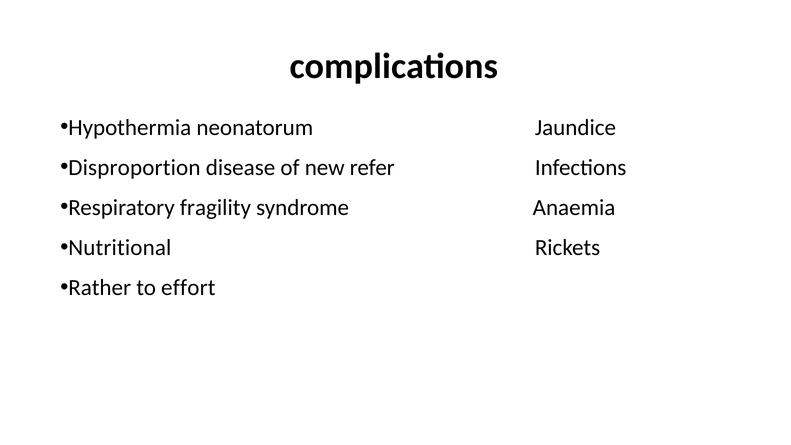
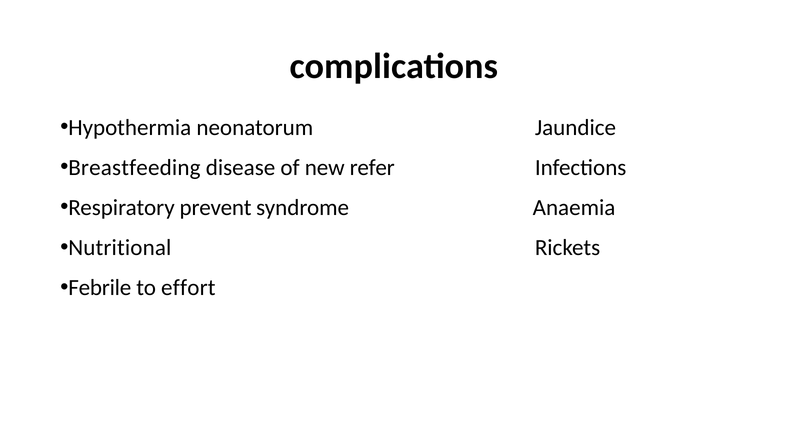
Disproportion: Disproportion -> Breastfeeding (134, 168)
fragility: fragility -> prevent (216, 208)
Rather: Rather -> Febrile (100, 288)
